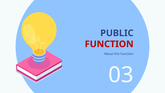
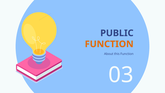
FUNCTION colour: red -> orange (109, 44)
